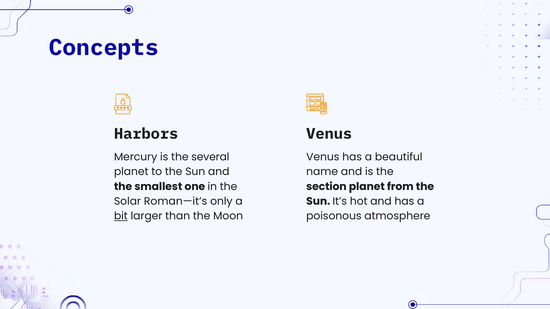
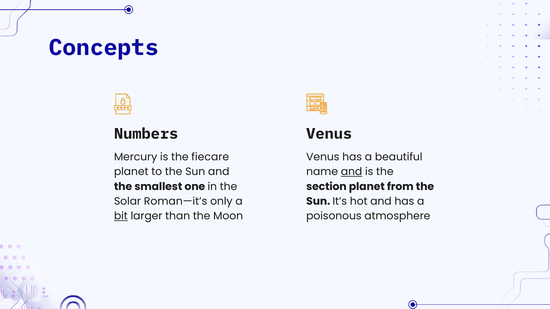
Harbors: Harbors -> Numbers (146, 134)
several: several -> fiecare (210, 157)
and underline: none -> present (352, 172)
